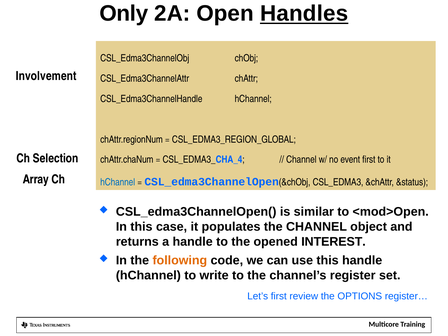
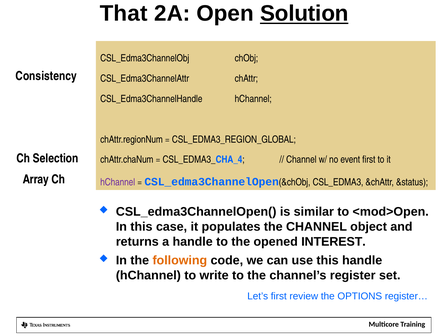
Only: Only -> That (124, 13)
Handles: Handles -> Solution (304, 13)
Involvement: Involvement -> Consistency (46, 76)
hChannel colour: blue -> purple (118, 182)
